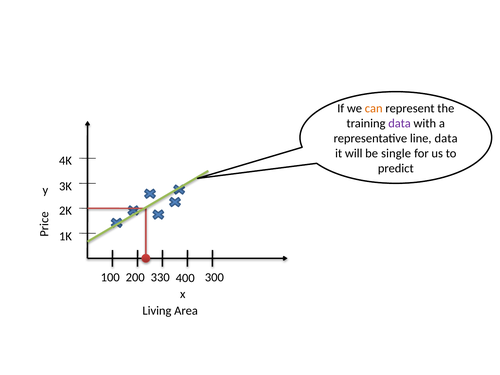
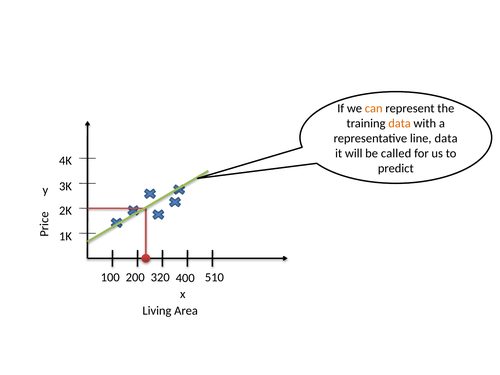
data colour: purple -> orange (400, 123)
single: single -> called (396, 153)
330: 330 -> 320 (160, 277)
300: 300 -> 510 (214, 277)
